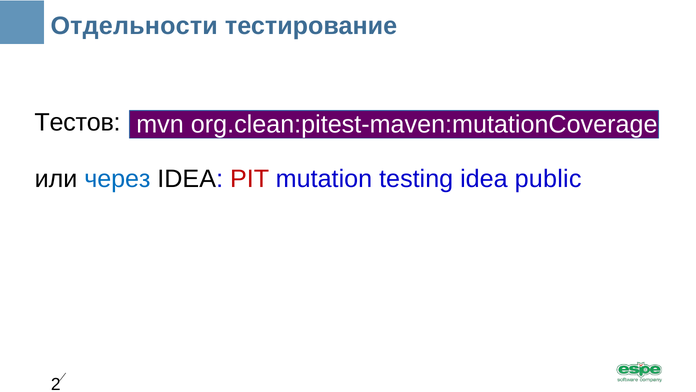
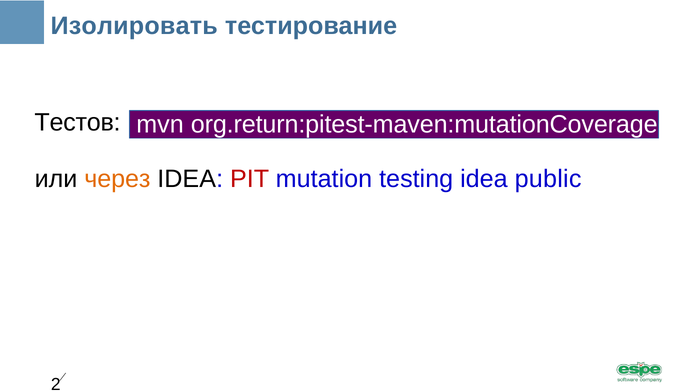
Отдельности: Отдельности -> Изолировать (134, 26)
org.clean:pitest-maven:mutationCoverage: org.clean:pitest-maven:mutationCoverage -> org.return:pitest-maven:mutationCoverage (424, 124)
через colour: blue -> orange (117, 179)
